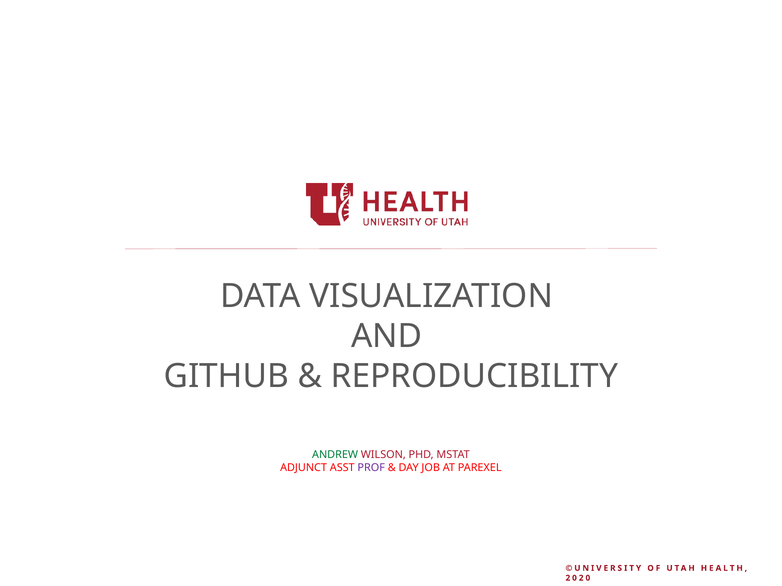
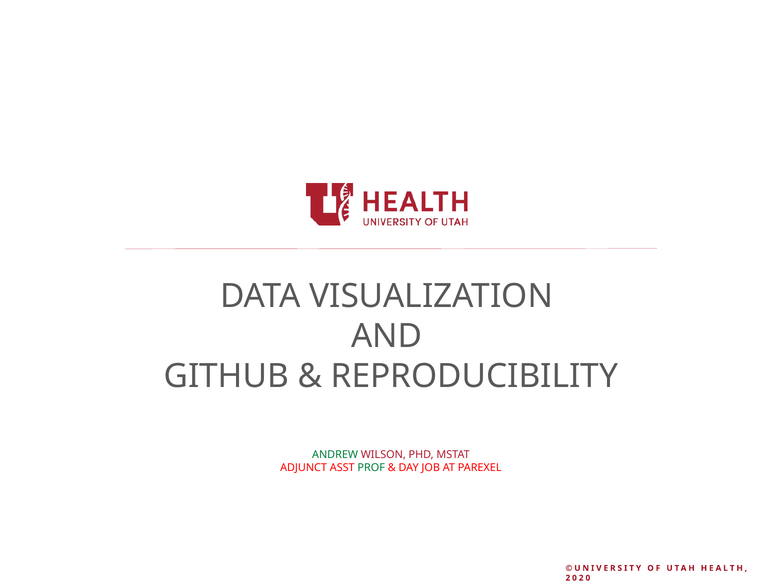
PROF colour: purple -> green (371, 468)
